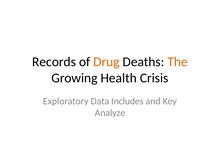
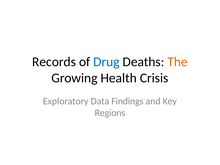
Drug colour: orange -> blue (106, 62)
Includes: Includes -> Findings (127, 101)
Analyze: Analyze -> Regions (110, 113)
